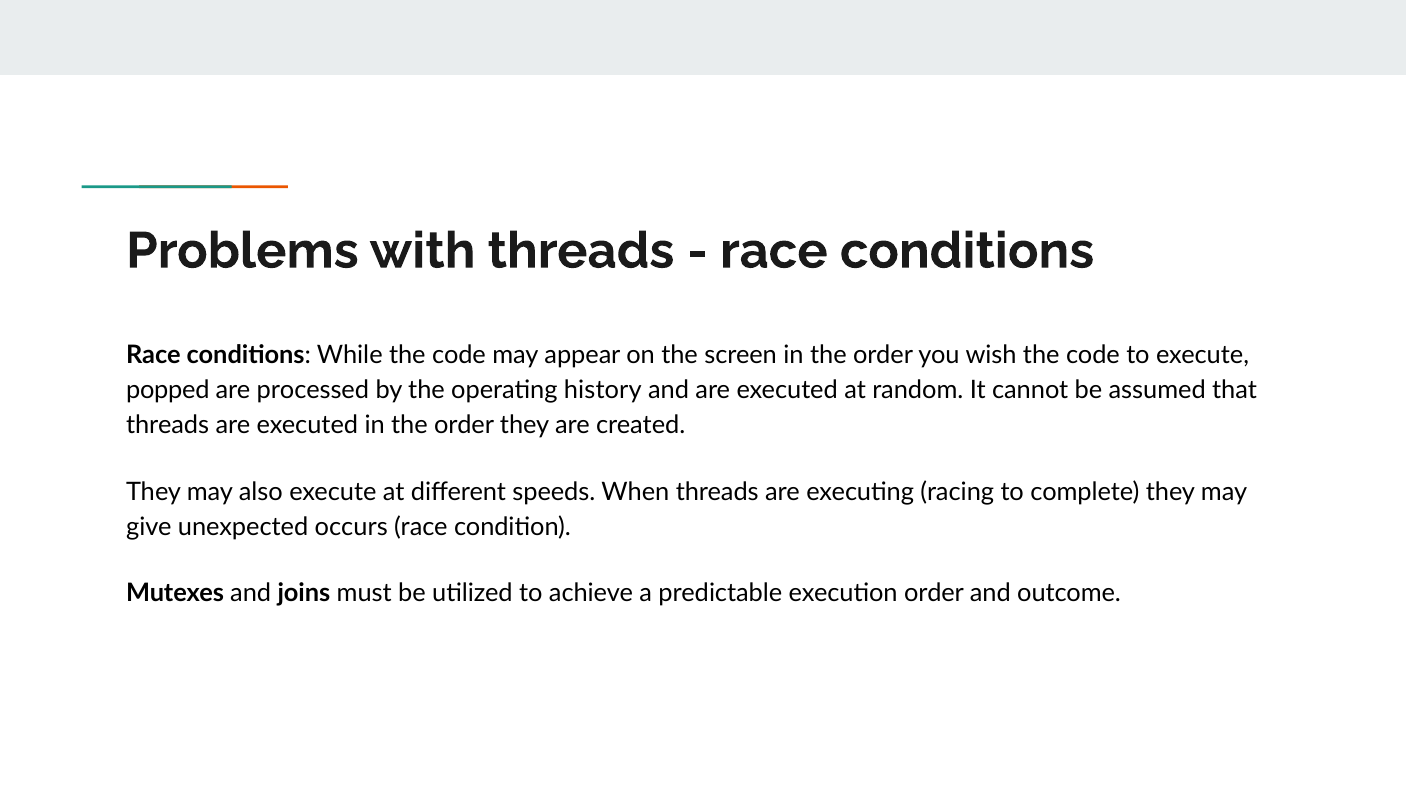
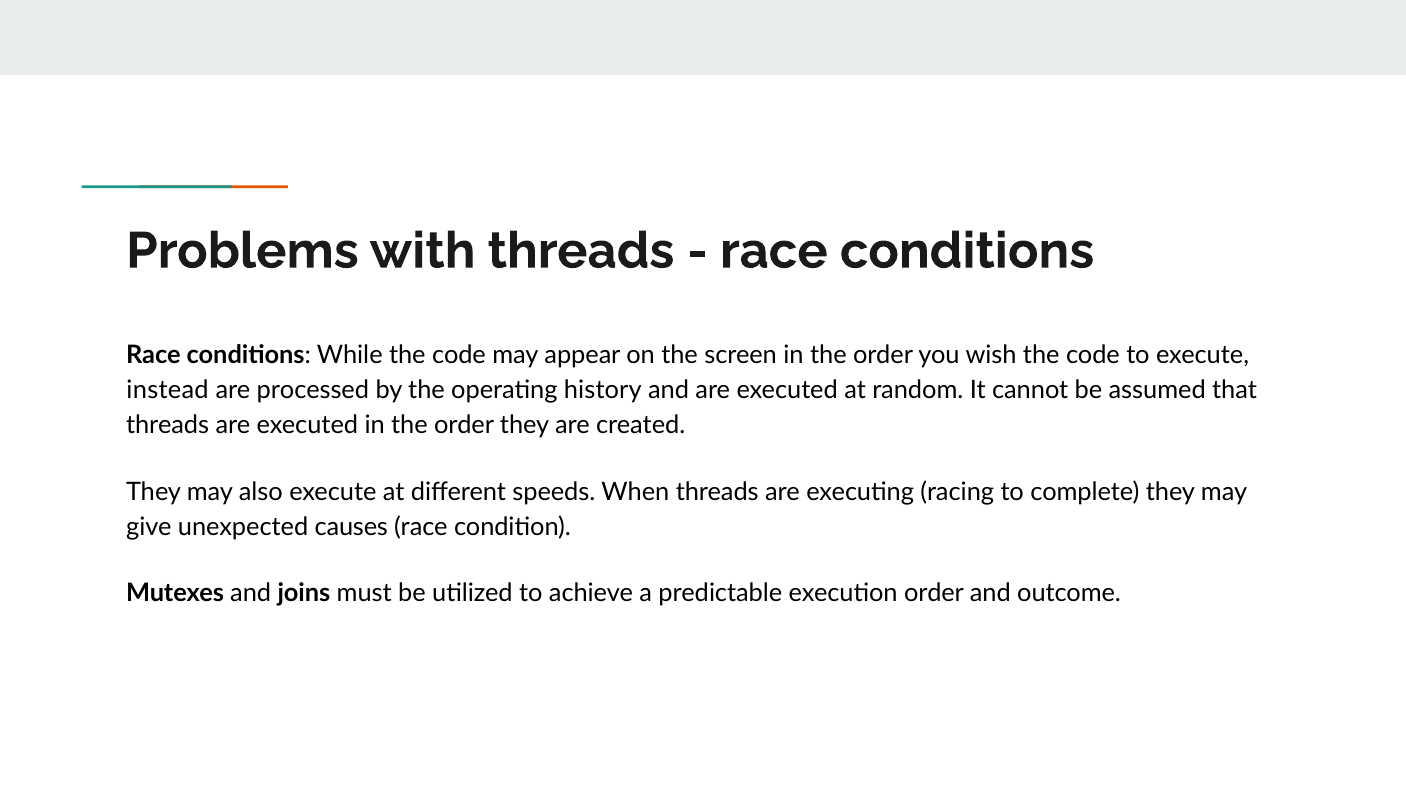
popped: popped -> instead (168, 390)
occurs: occurs -> causes (351, 527)
